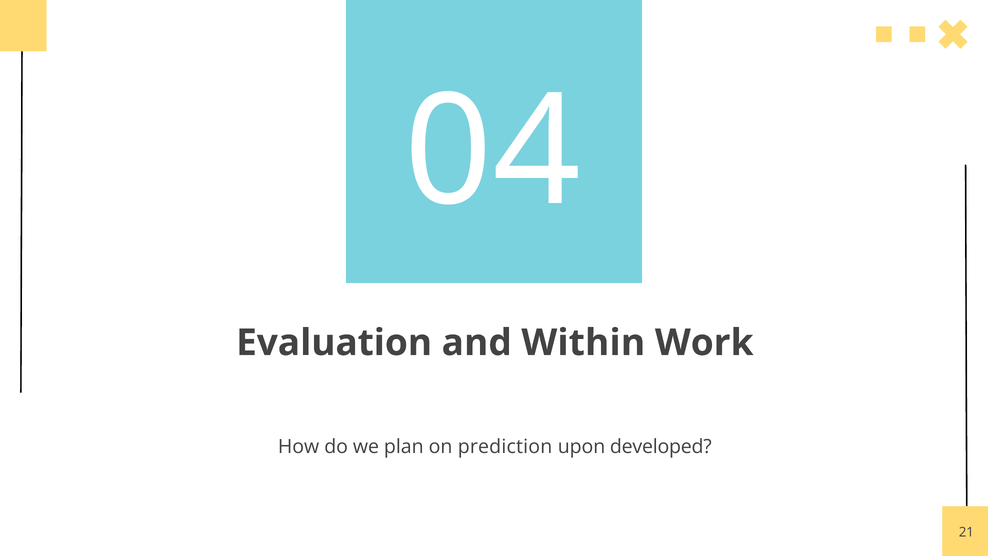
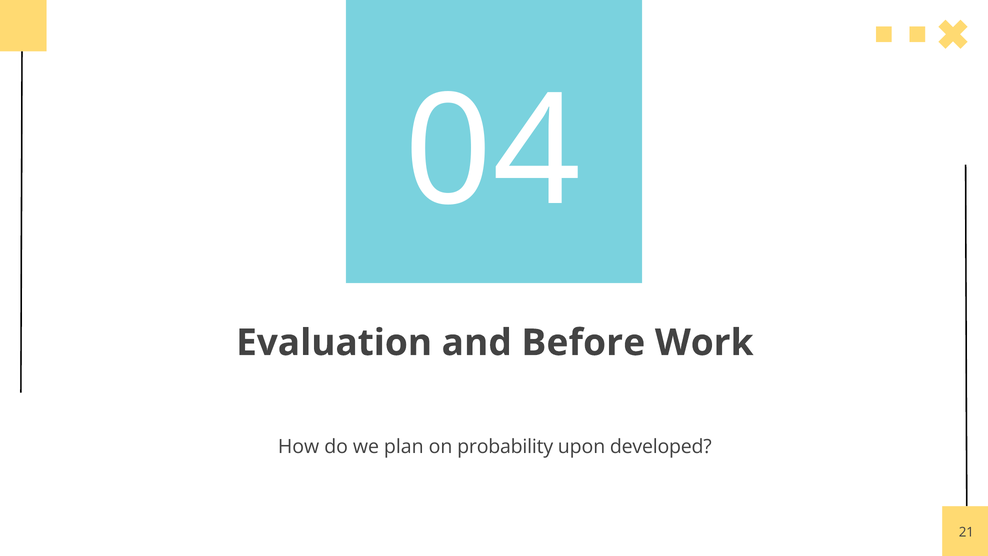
Within: Within -> Before (583, 343)
prediction: prediction -> probability (505, 447)
